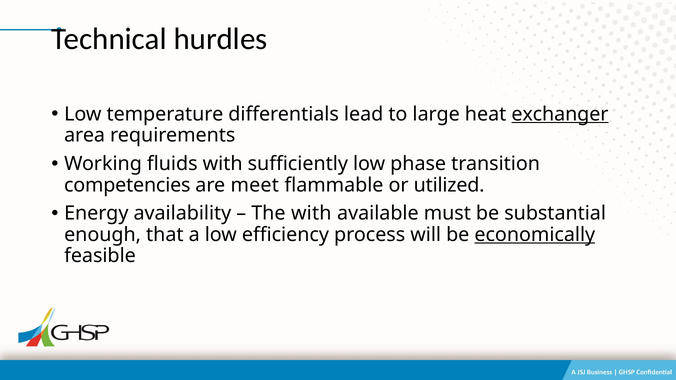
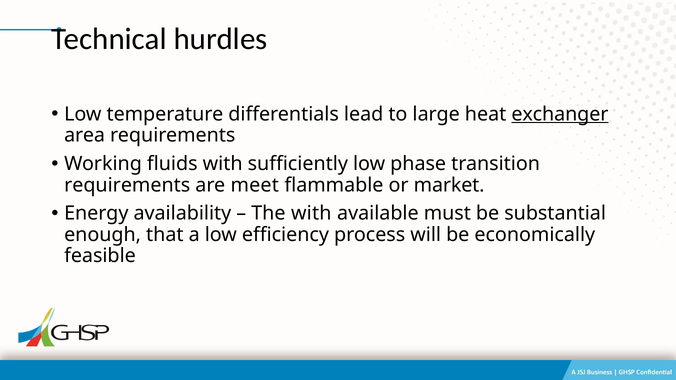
competencies: competencies -> requirements (127, 185)
utilized: utilized -> market (449, 185)
economically underline: present -> none (535, 235)
